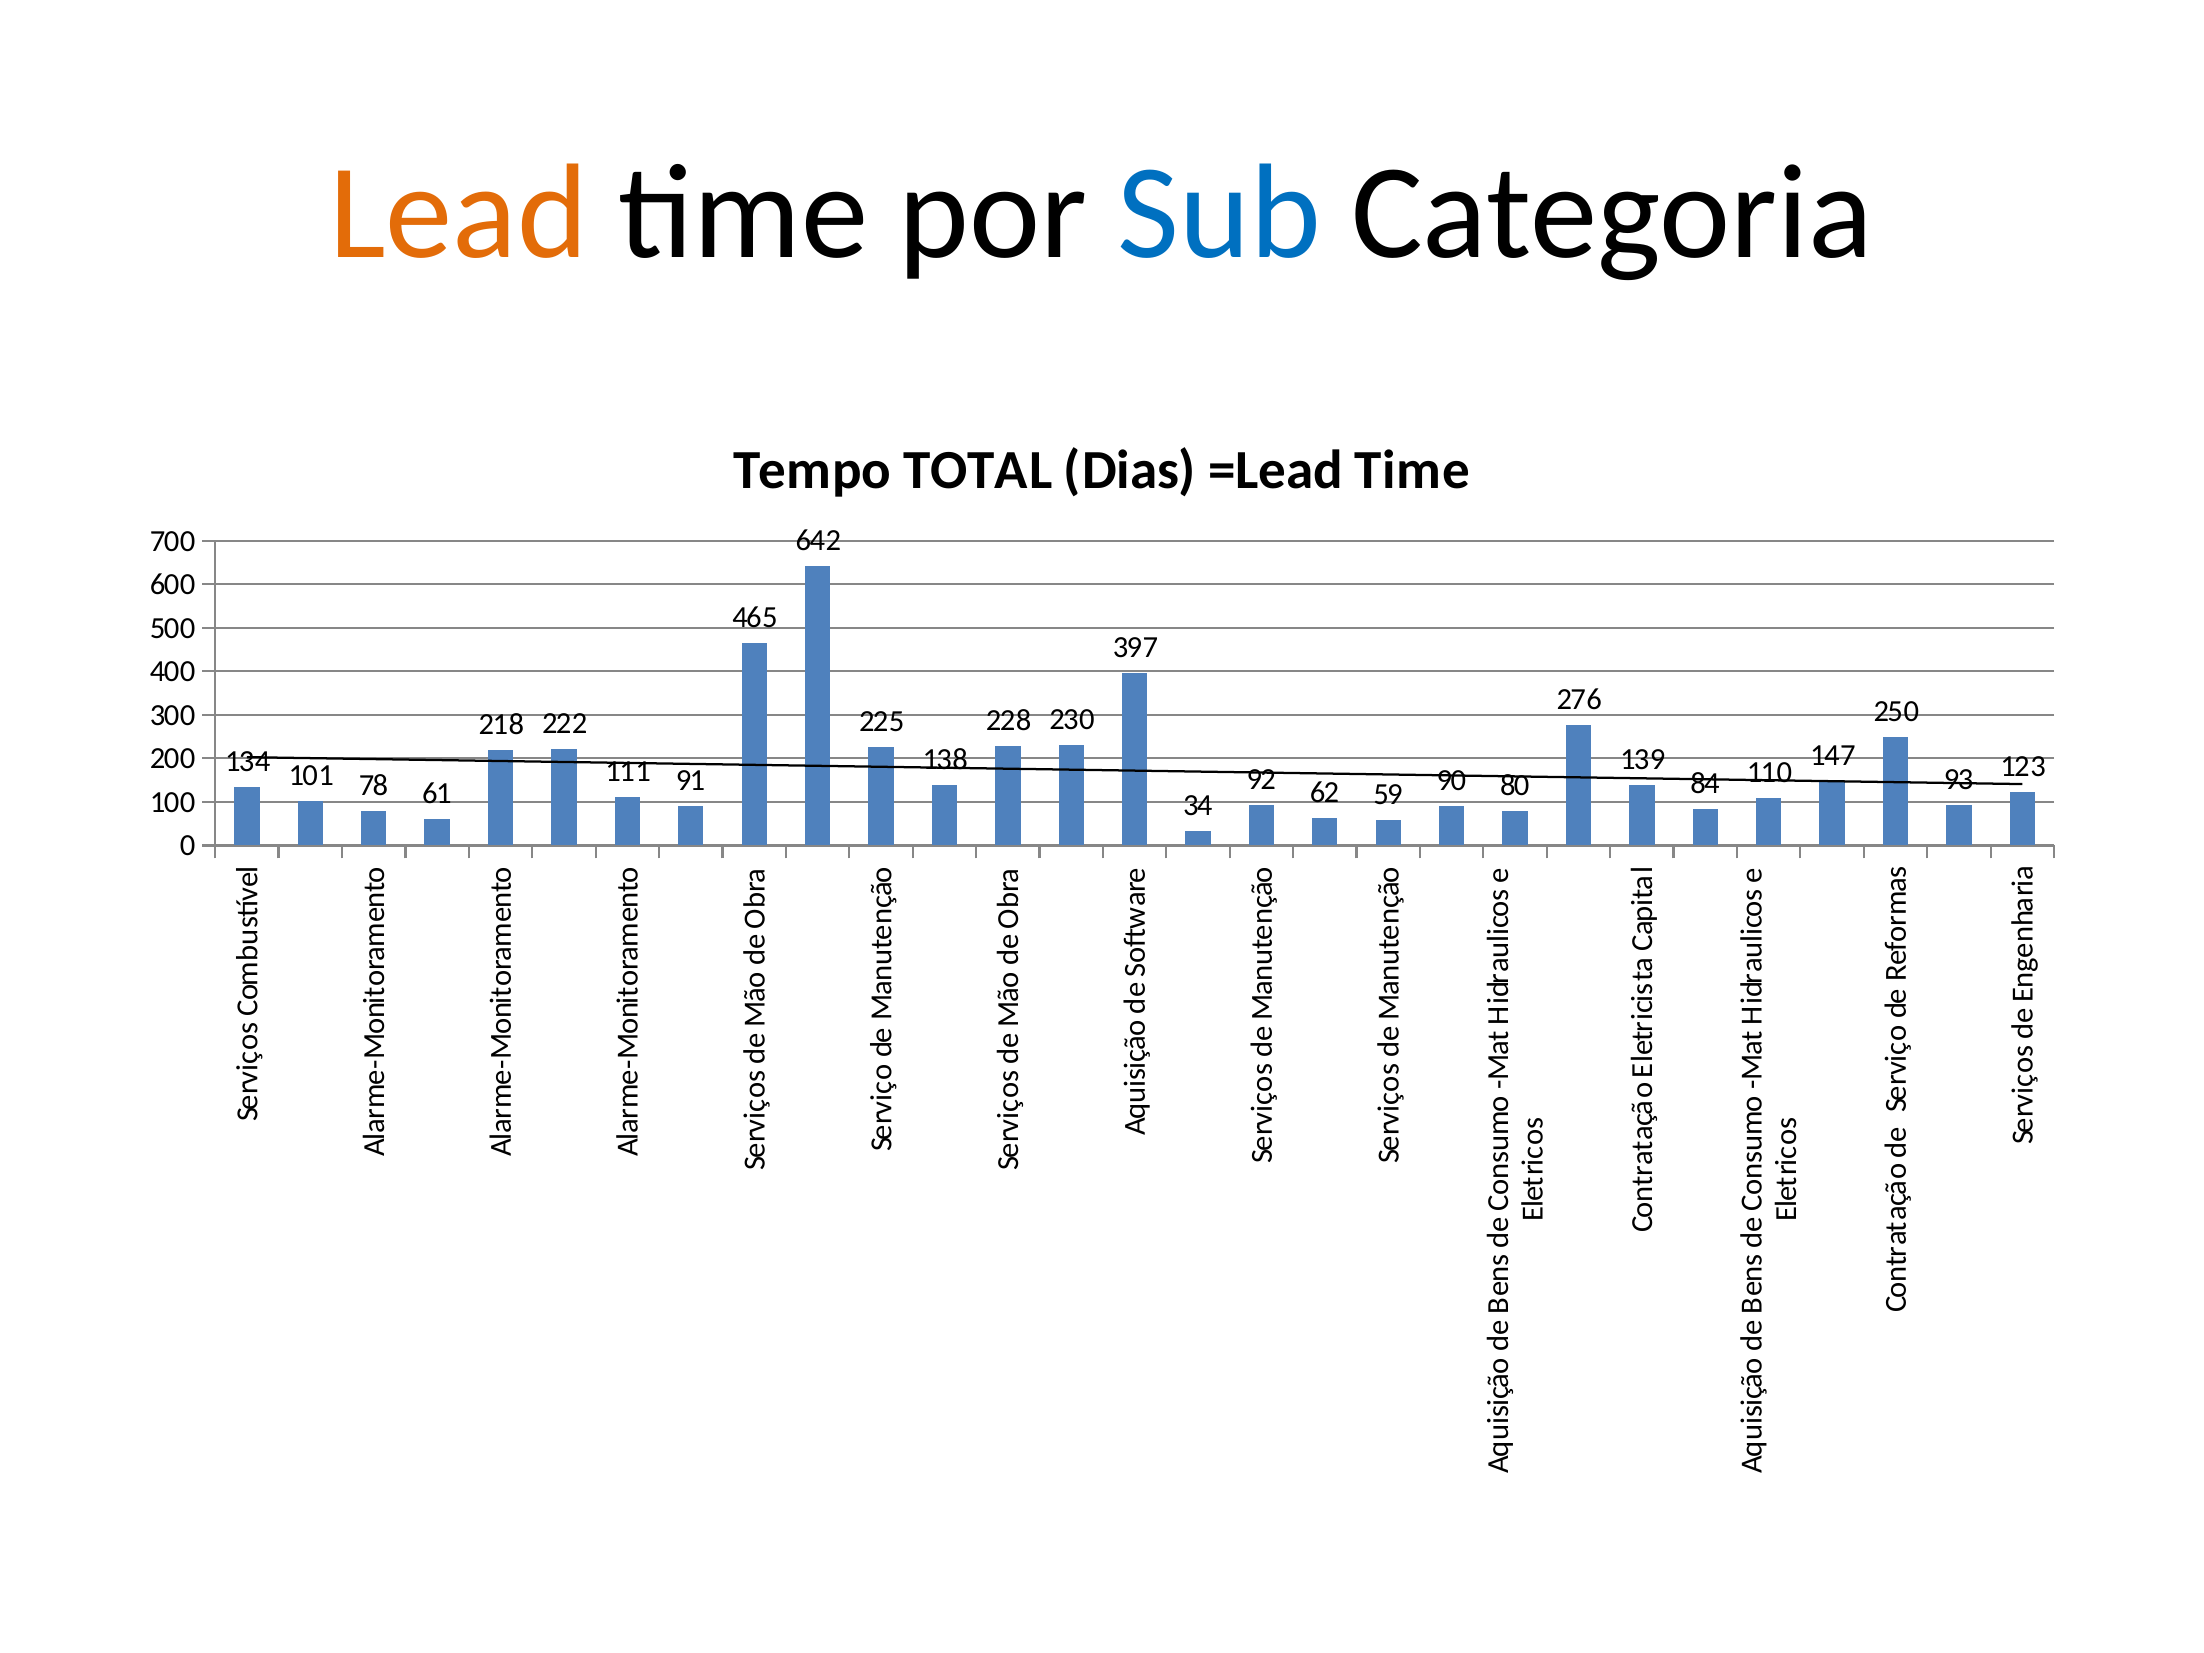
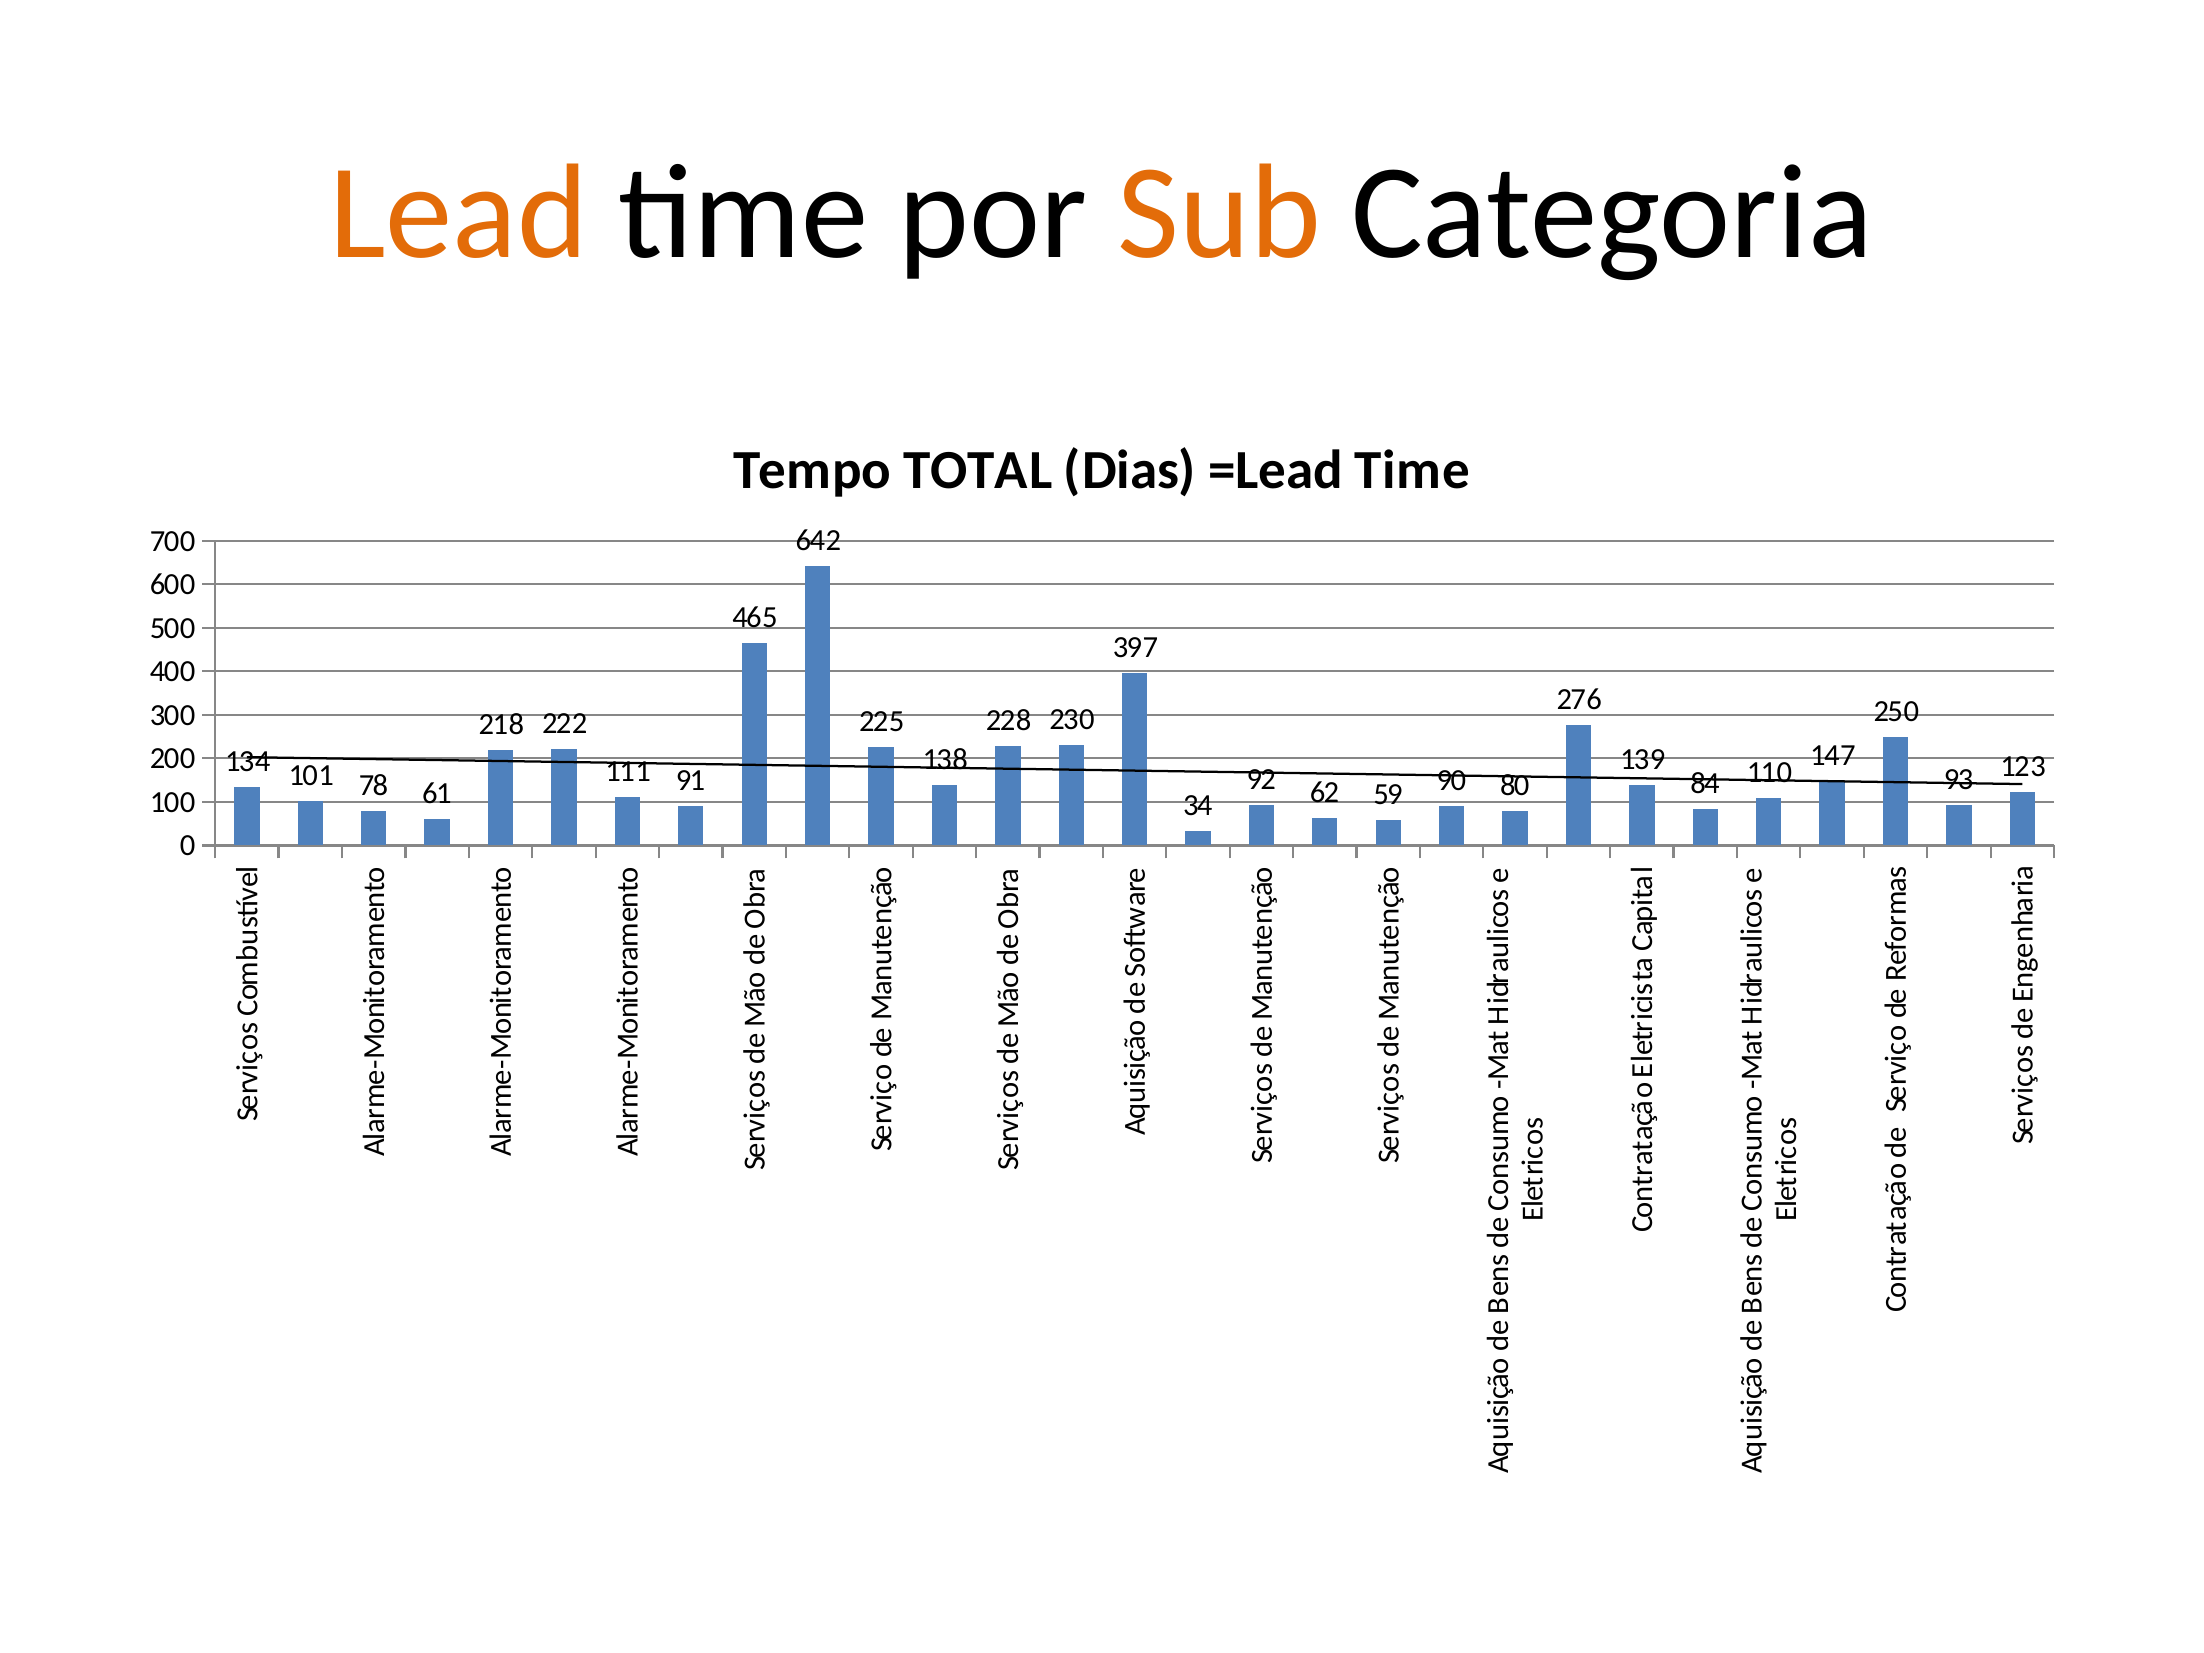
Sub colour: blue -> orange (1219, 213)
